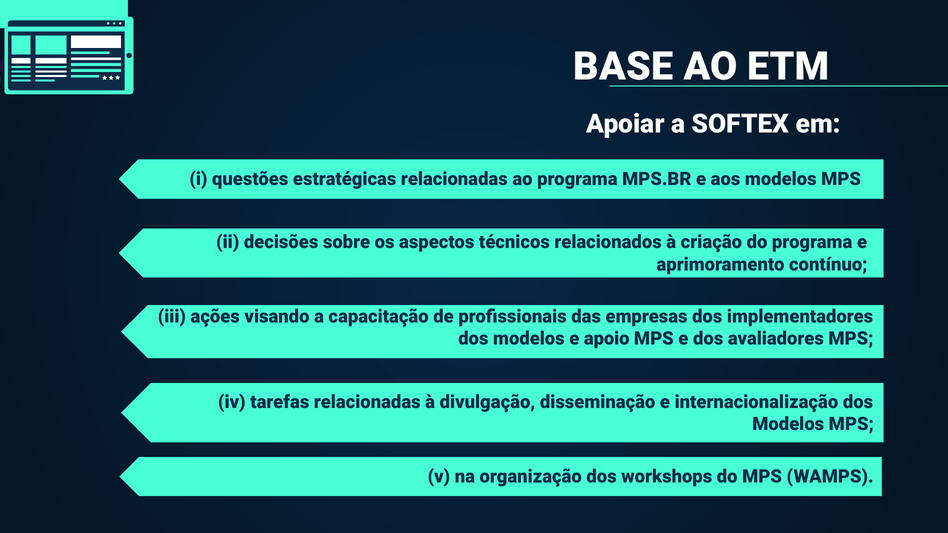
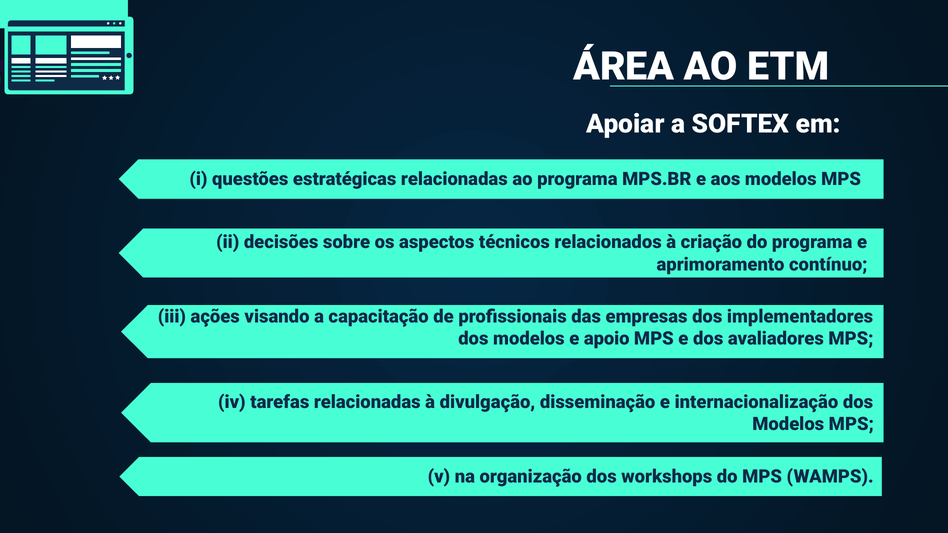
BASE: BASE -> ÁREA (624, 67)
